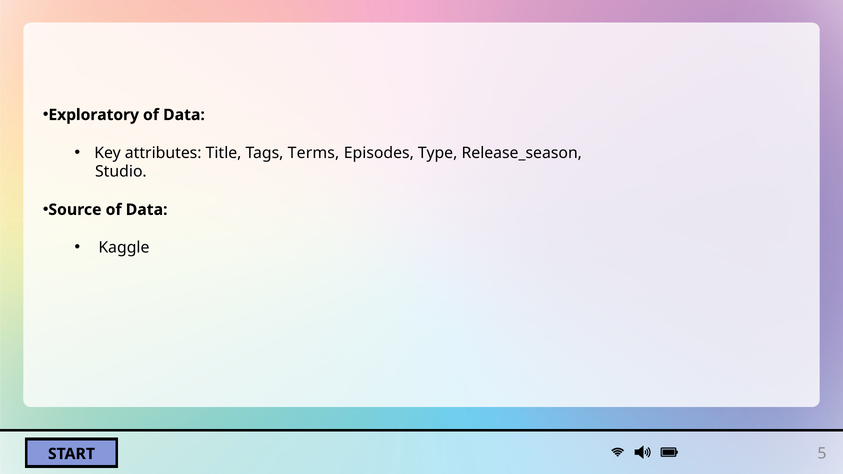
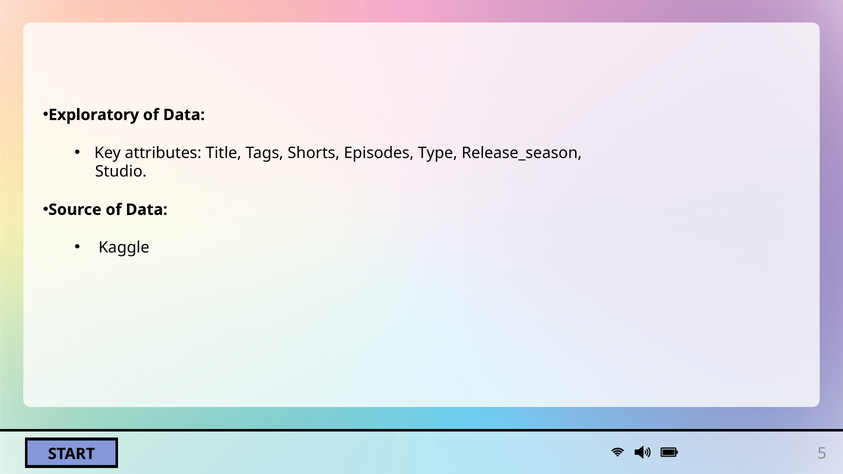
Terms: Terms -> Shorts (314, 153)
